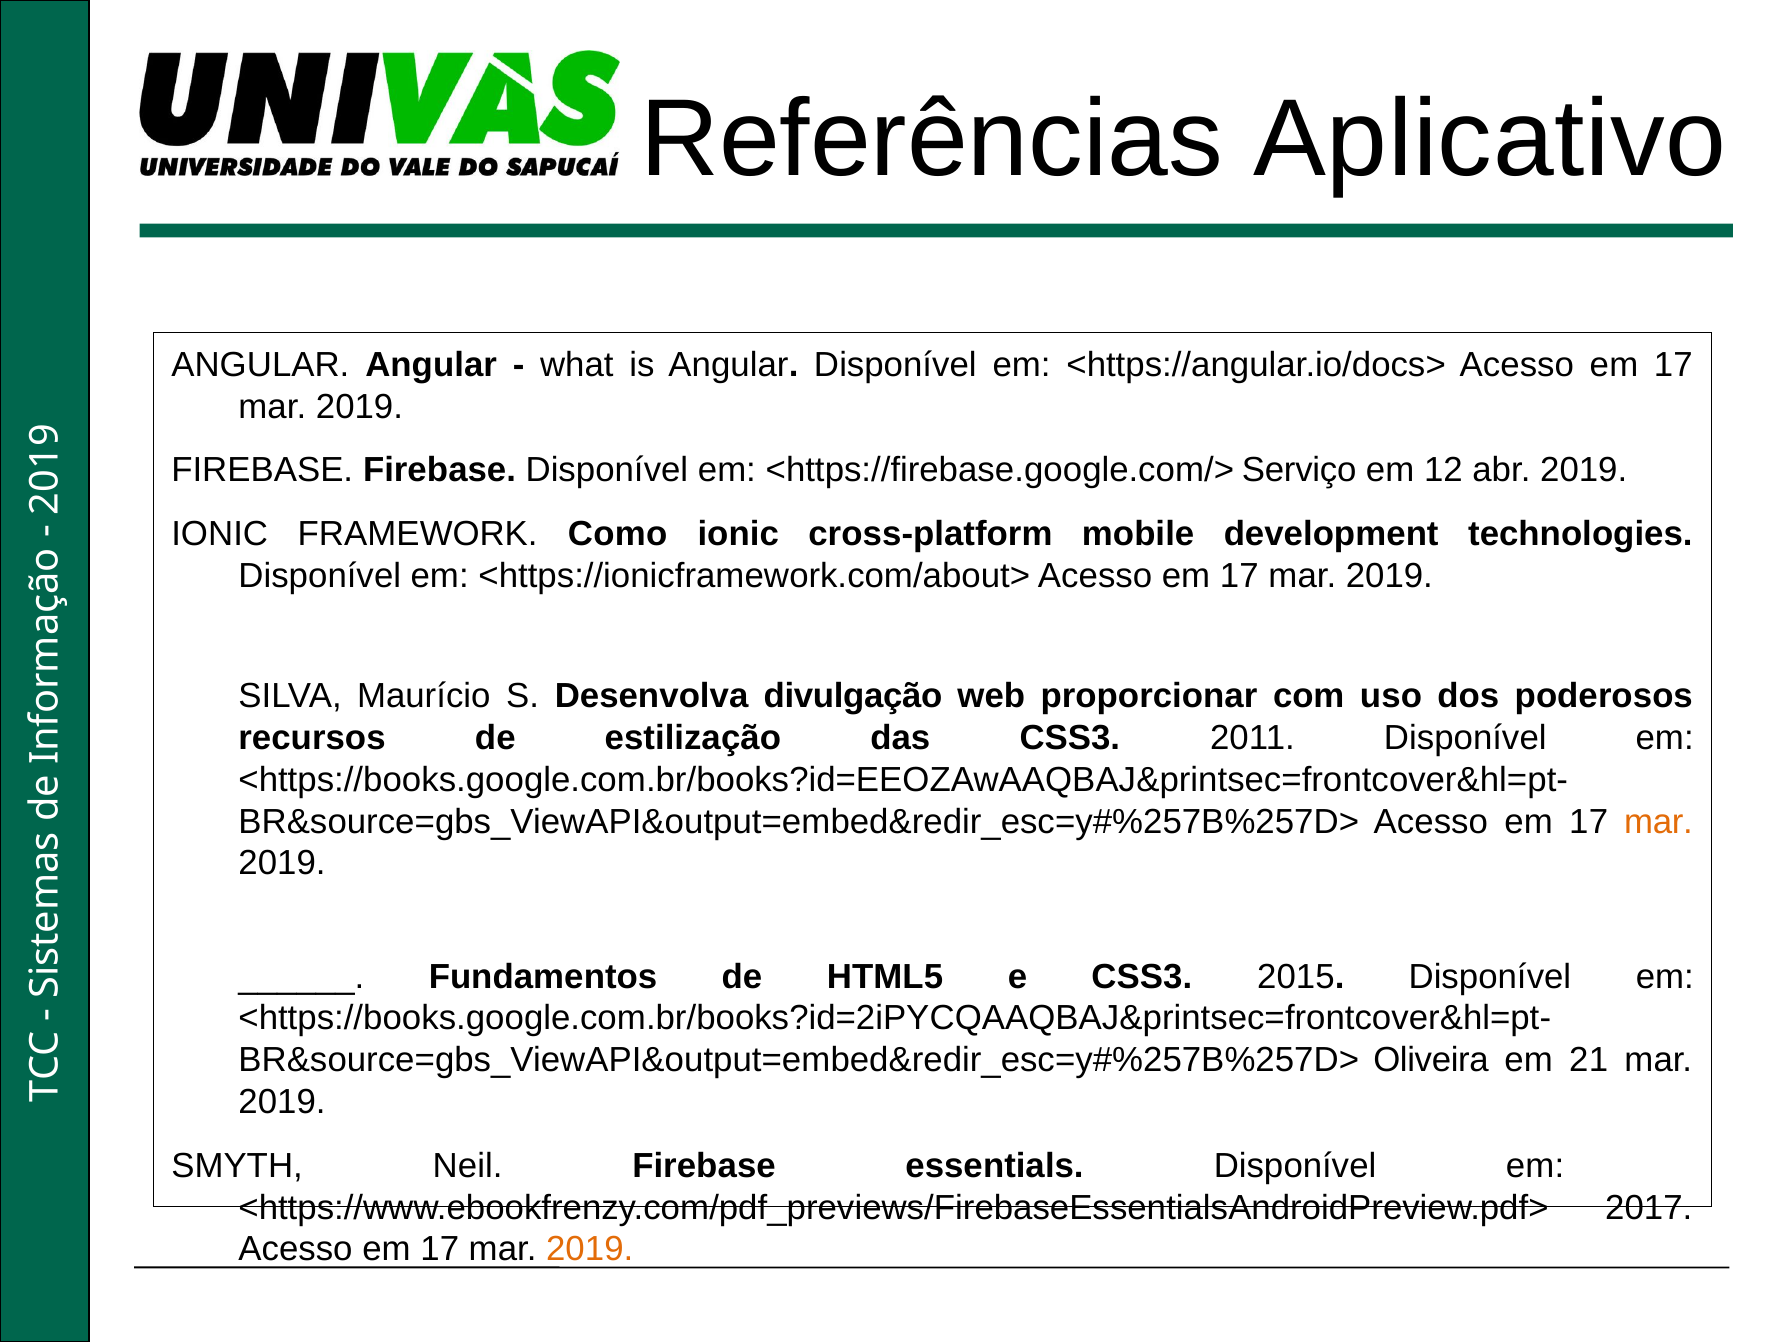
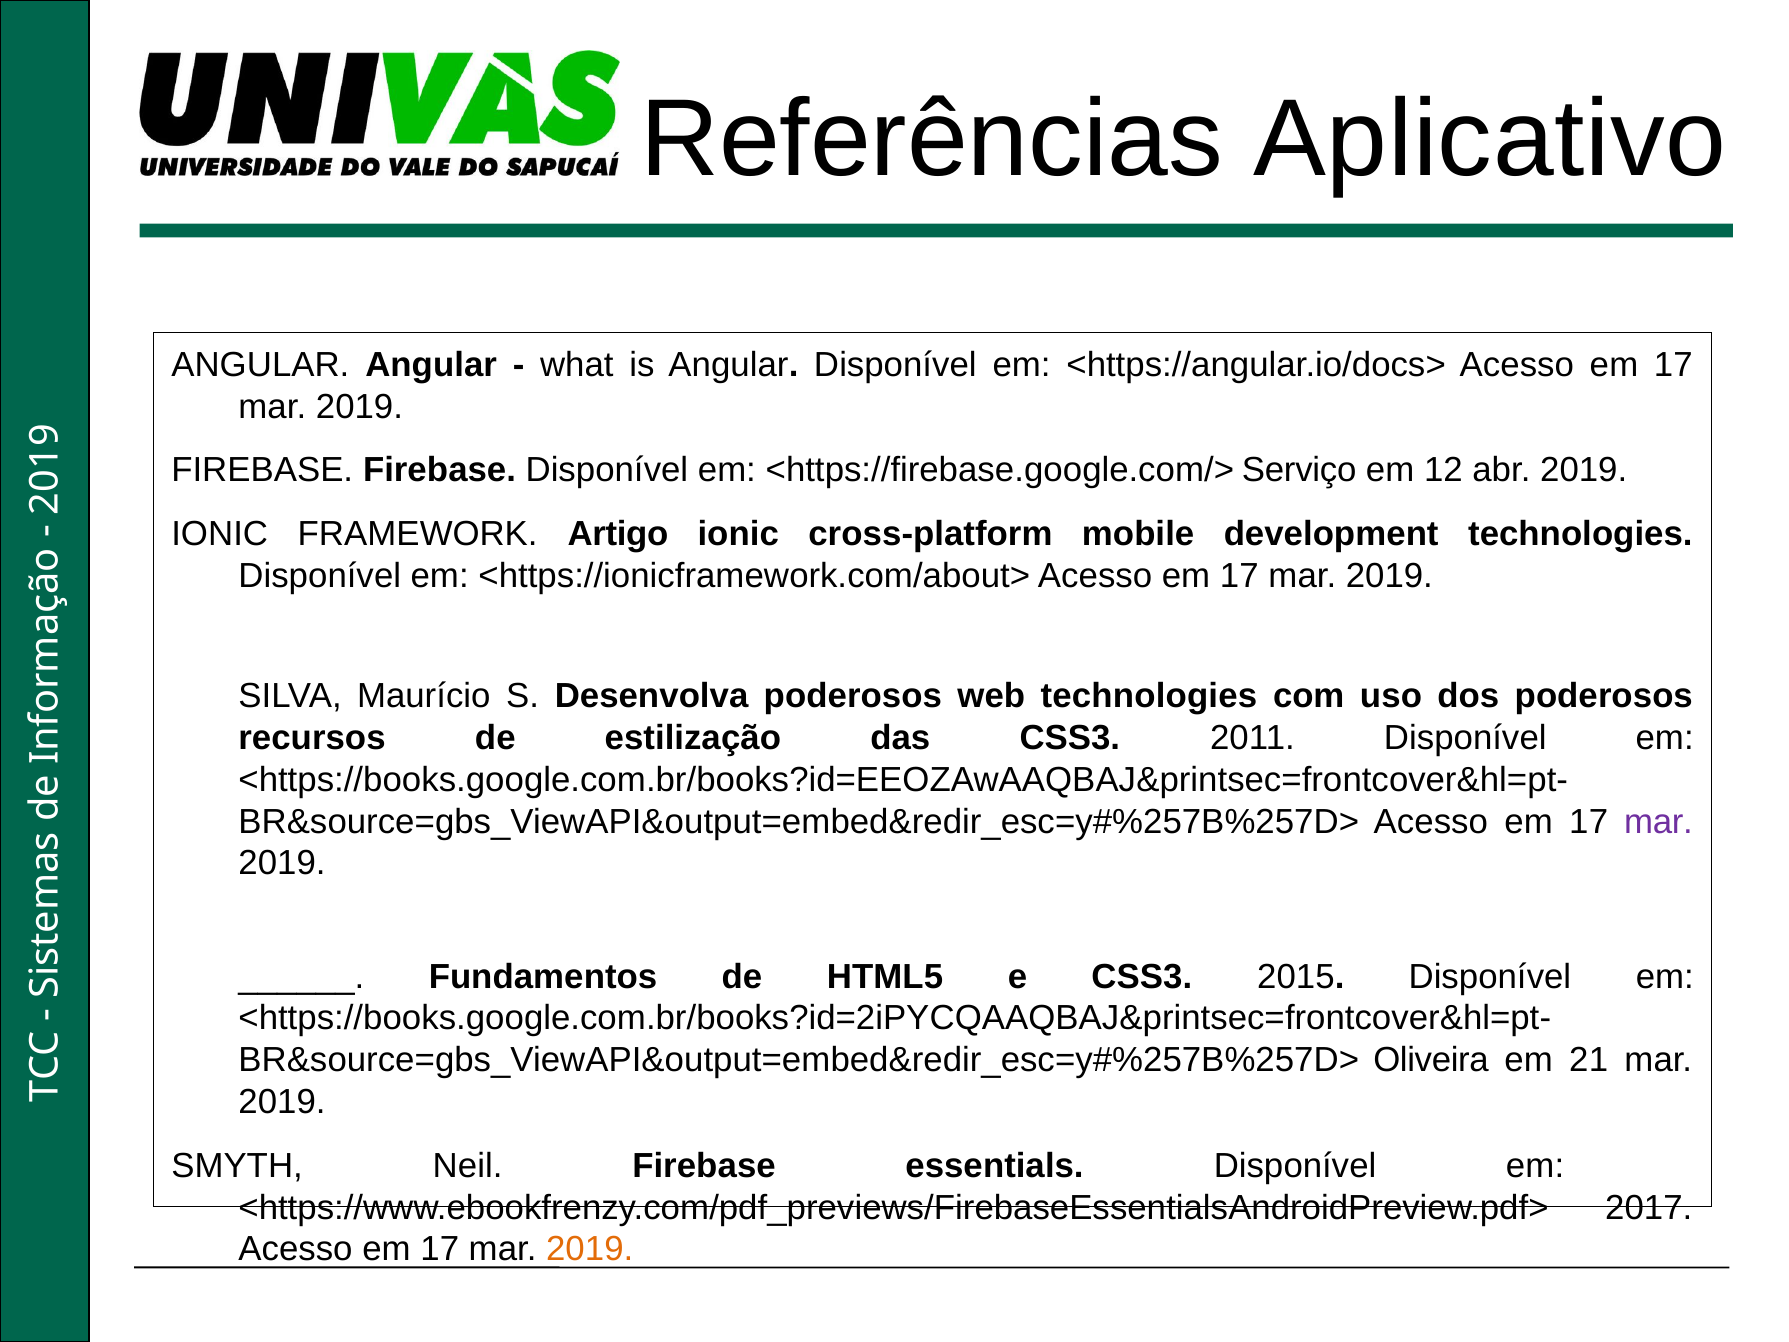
Como: Como -> Artigo (618, 534)
Desenvolva divulgação: divulgação -> poderosos (853, 696)
web proporcionar: proporcionar -> technologies (1149, 696)
mar colour: orange -> purple (1658, 821)
